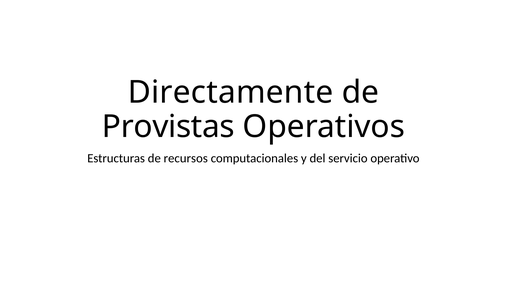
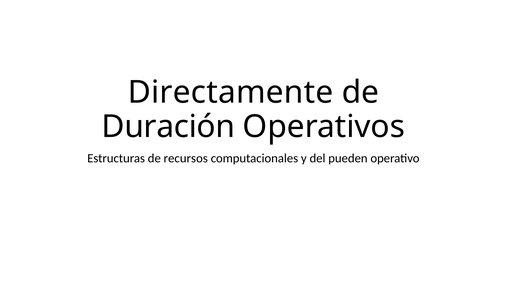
Provistas: Provistas -> Duración (168, 127)
servicio: servicio -> pueden (348, 158)
